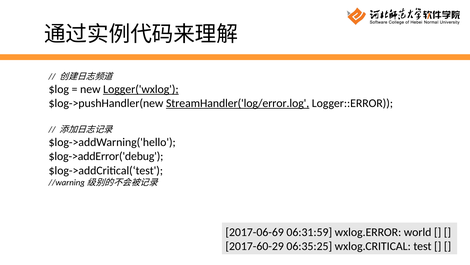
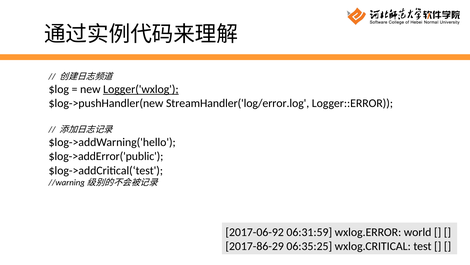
StreamHandler('log/error.log underline: present -> none (238, 103)
$log->addError('debug: $log->addError('debug -> $log->addError('public (106, 156)
2017-06-69: 2017-06-69 -> 2017-06-92 (255, 232)
2017-60-29: 2017-60-29 -> 2017-86-29 (255, 246)
